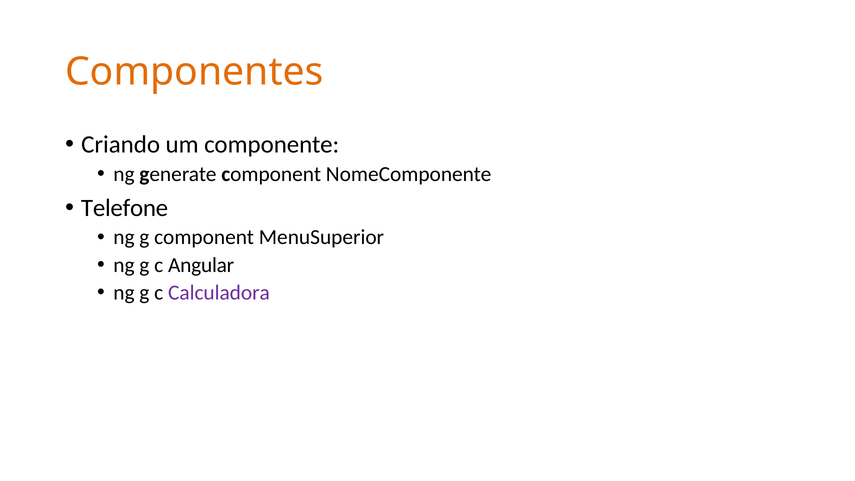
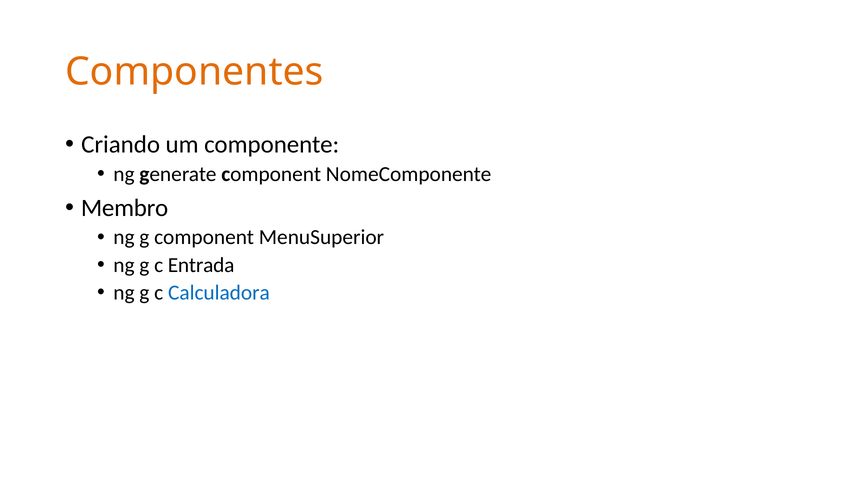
Telefone: Telefone -> Membro (125, 208)
Angular: Angular -> Entrada (201, 265)
Calculadora colour: purple -> blue (219, 292)
